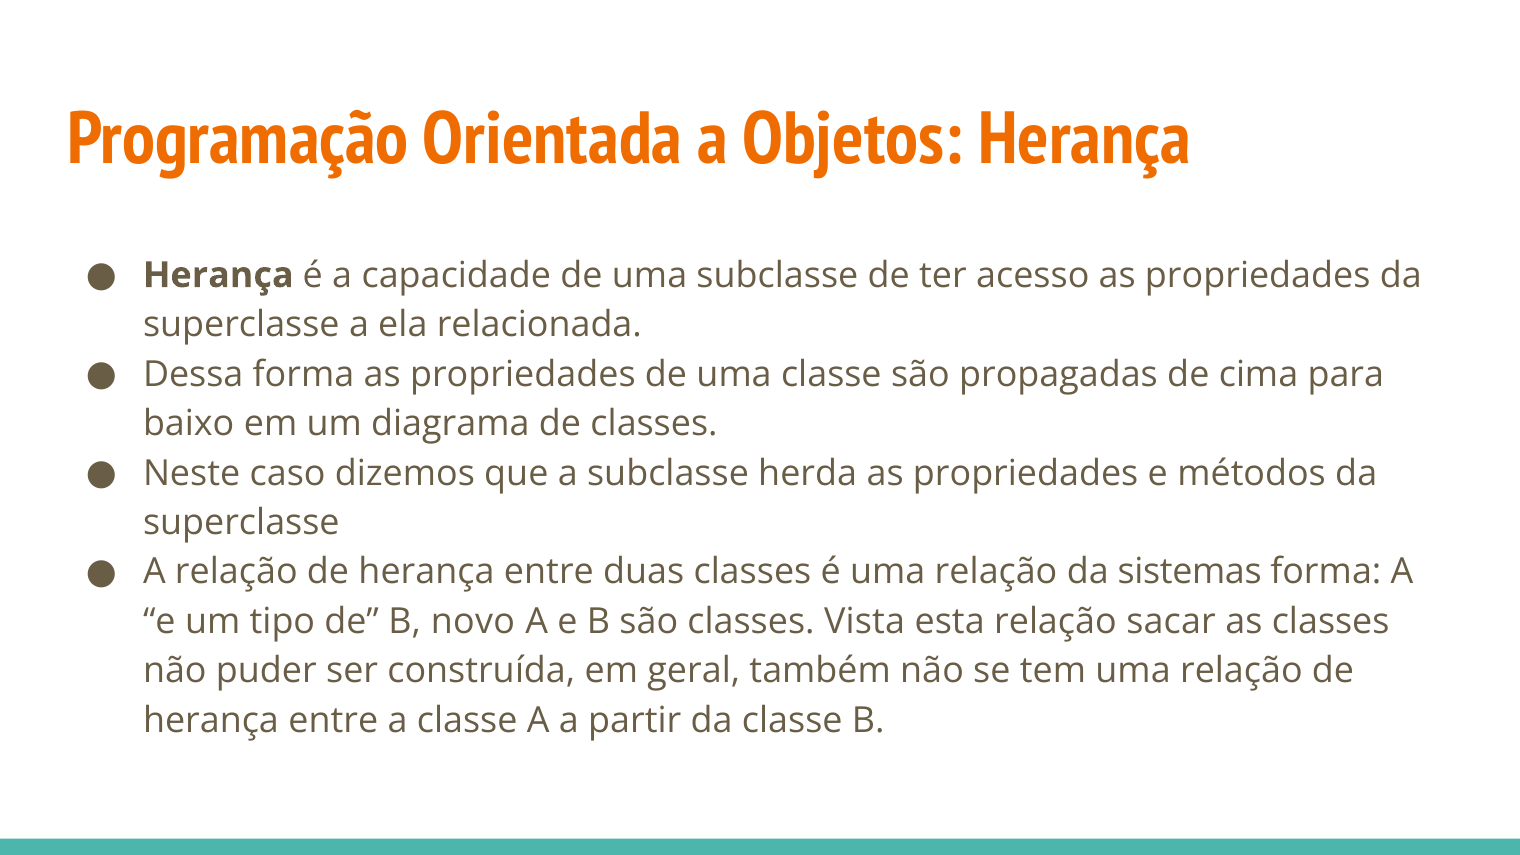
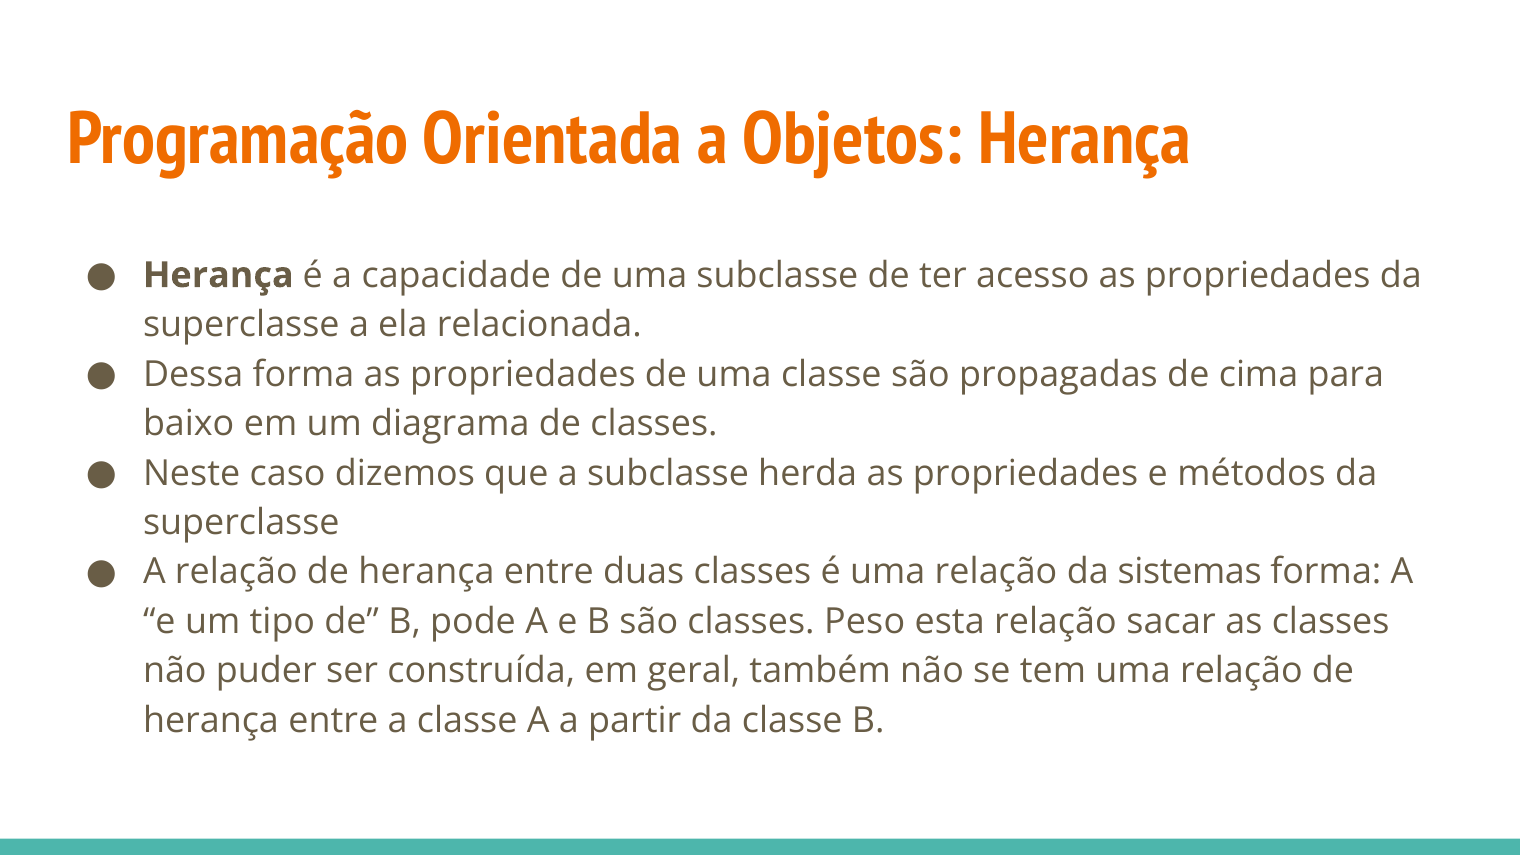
novo: novo -> pode (473, 622)
Vista: Vista -> Peso (865, 622)
